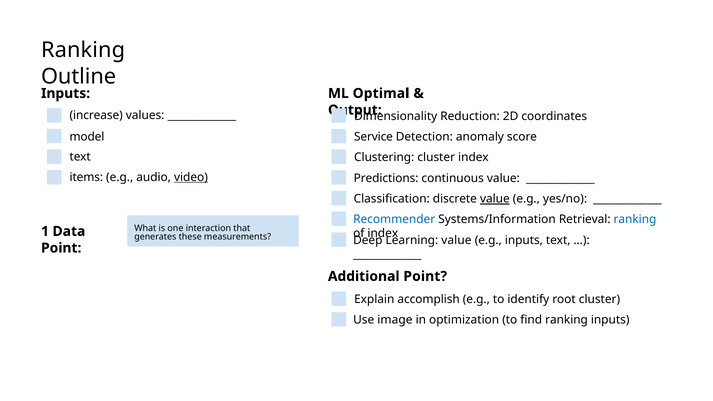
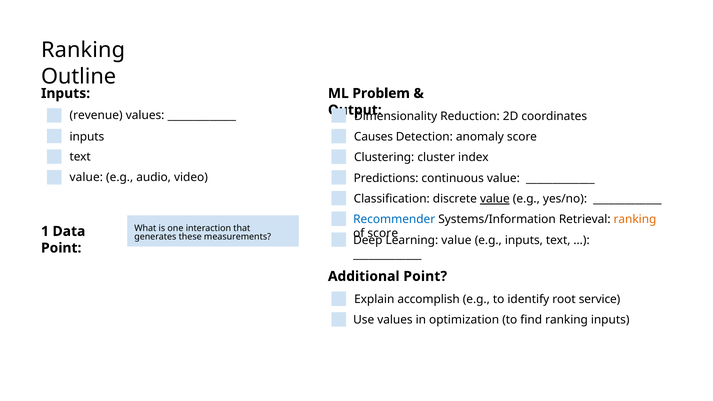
Optimal: Optimal -> Problem (381, 93)
increase: increase -> revenue (96, 116)
model: model -> inputs (87, 137)
Service: Service -> Causes (373, 137)
items: items -> value (86, 177)
video underline: present -> none (191, 177)
ranking colour: blue -> orange (635, 219)
index: index -> score (383, 233)
root cluster: cluster -> service (600, 300)
Use image: image -> values (395, 320)
